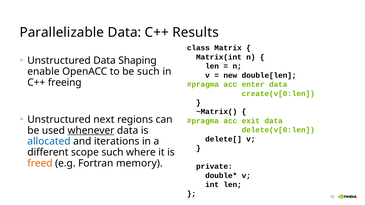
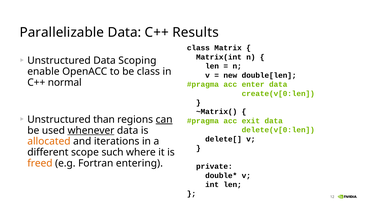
Shaping: Shaping -> Scoping (137, 61)
be such: such -> class (148, 72)
freeing: freeing -> normal (65, 83)
next: next -> than (104, 120)
can underline: none -> present (164, 120)
allocated colour: blue -> orange (49, 142)
memory: memory -> entering (139, 163)
